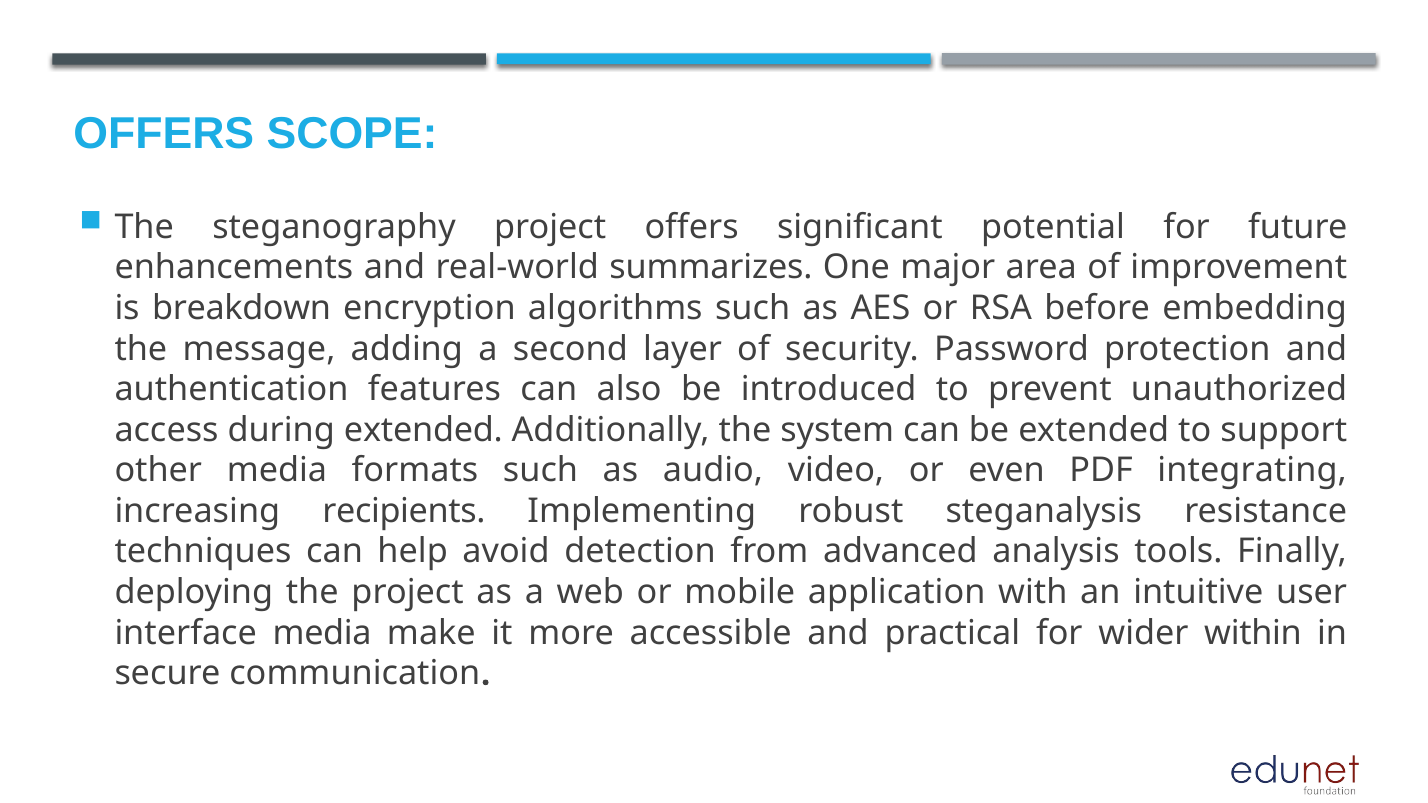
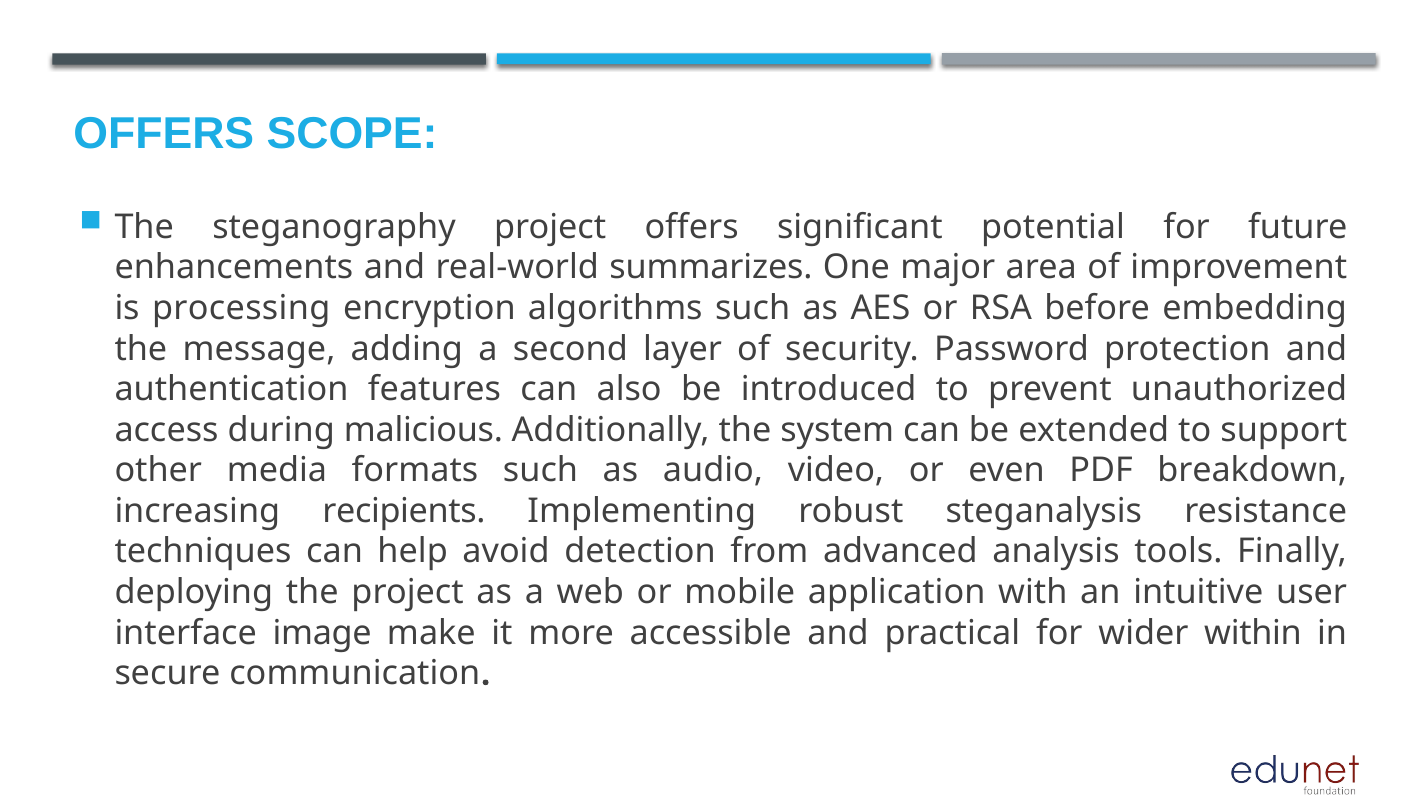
breakdown: breakdown -> processing (241, 308)
during extended: extended -> malicious (423, 430)
integrating: integrating -> breakdown (1252, 471)
interface media: media -> image (322, 633)
